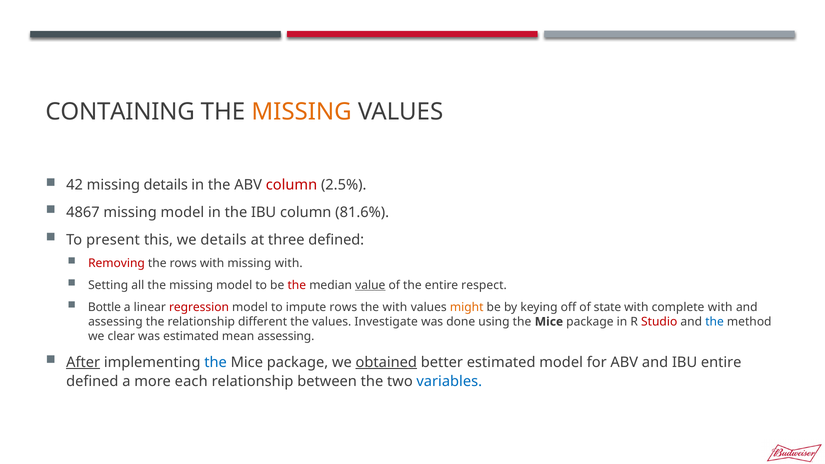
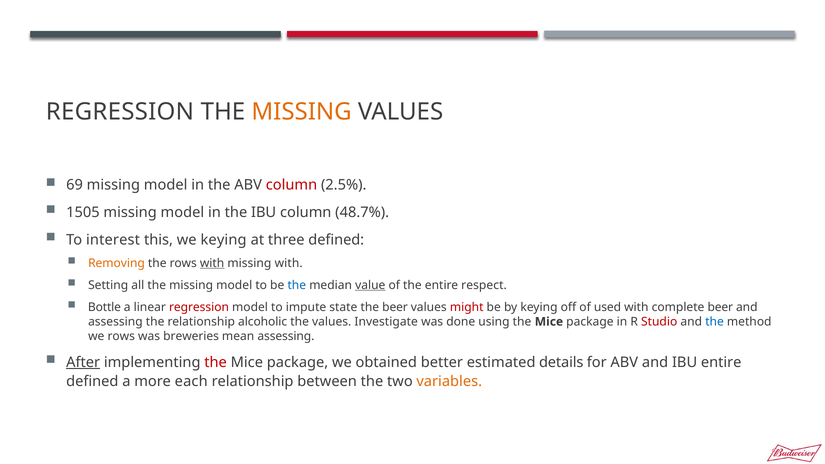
CONTAINING: CONTAINING -> REGRESSION (120, 112)
42: 42 -> 69 (75, 185)
details: details -> model (166, 185)
4867: 4867 -> 1505 (83, 212)
81.6%: 81.6% -> 48.7% (362, 212)
present: present -> interest (113, 240)
we details: details -> keying (224, 240)
Removing colour: red -> orange (116, 263)
with underline: none -> present (212, 263)
the colour: red -> blue (297, 285)
impute rows: rows -> state (343, 307)
the with: with -> beer (395, 307)
might colour: orange -> red (467, 307)
state: state -> used (607, 307)
complete with: with -> beer (720, 307)
different: different -> alcoholic (263, 322)
we clear: clear -> rows (121, 336)
was estimated: estimated -> breweries (191, 336)
the colour: blue -> red (216, 362)
obtained underline: present -> none (386, 362)
estimated model: model -> details (561, 362)
variables colour: blue -> orange (449, 382)
